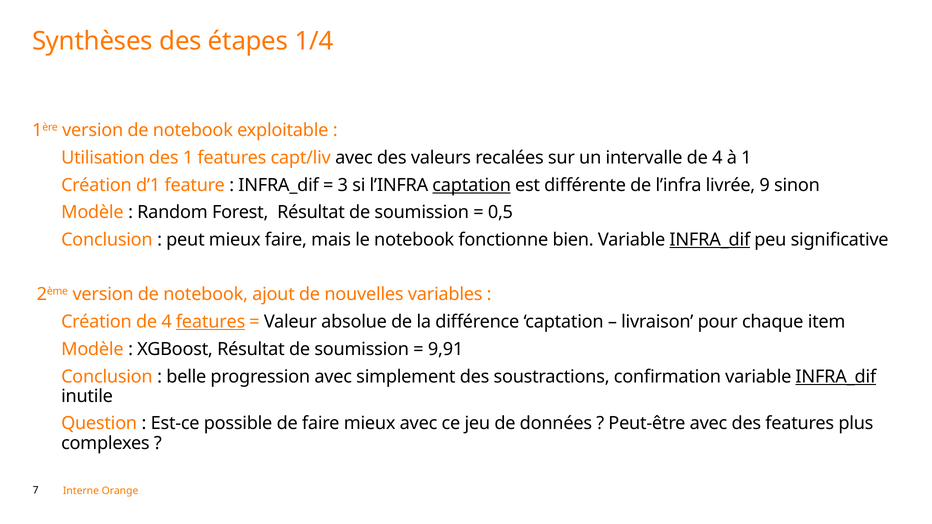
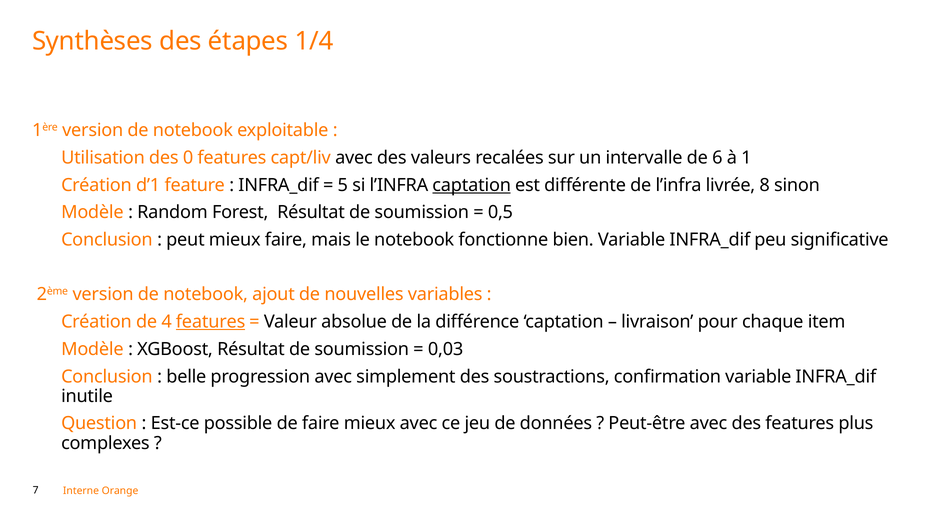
des 1: 1 -> 0 (188, 158)
intervalle de 4: 4 -> 6 (717, 158)
3: 3 -> 5 (343, 185)
9: 9 -> 8 (765, 185)
INFRA_dif underline: present -> none (710, 240)
9,91: 9,91 -> 0,03 (446, 349)
INFRA_dif underline: present -> none (836, 377)
